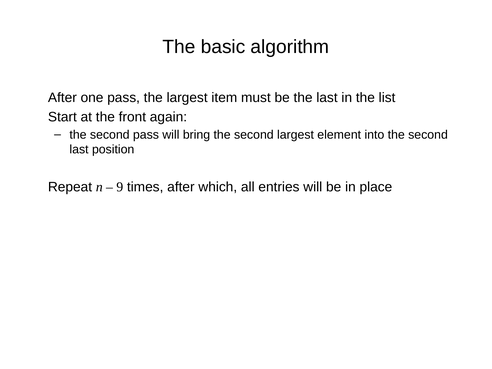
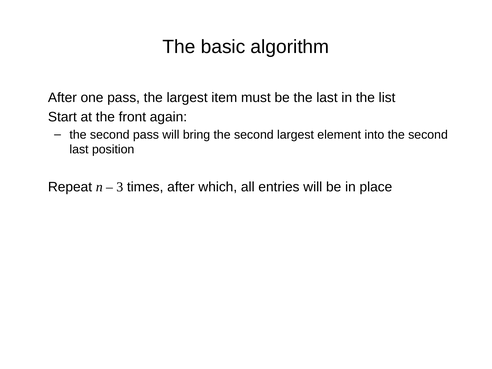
9: 9 -> 3 (120, 187)
